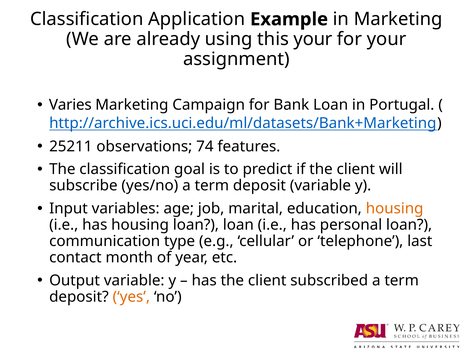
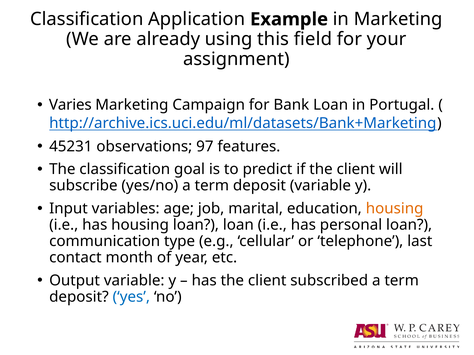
this your: your -> field (313, 39)
25211: 25211 -> 45231 (71, 147)
74: 74 -> 97 (205, 147)
yes colour: orange -> blue (131, 297)
